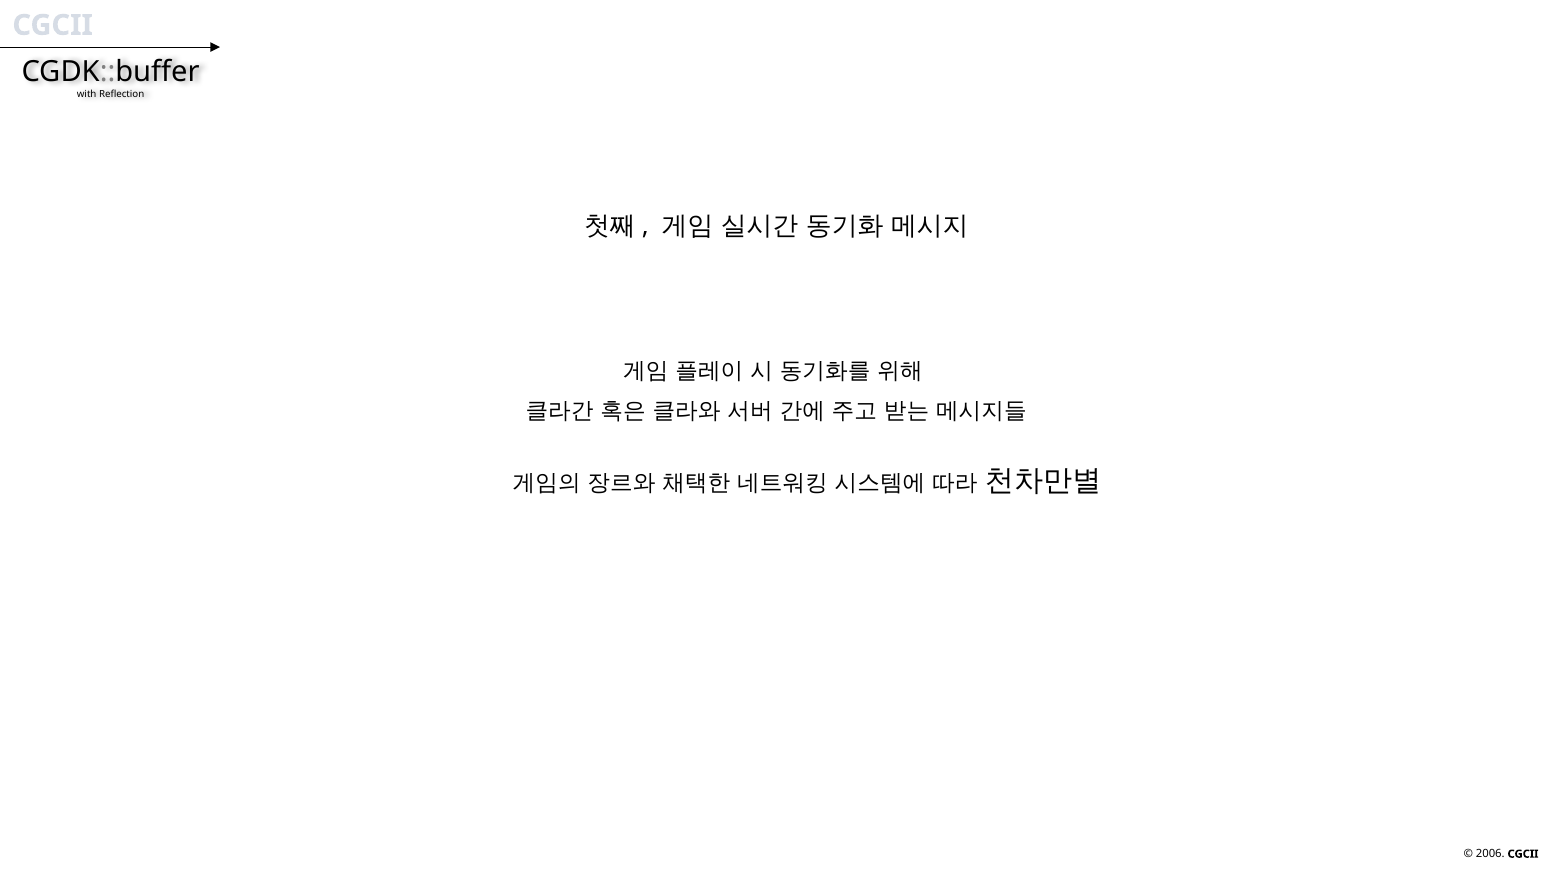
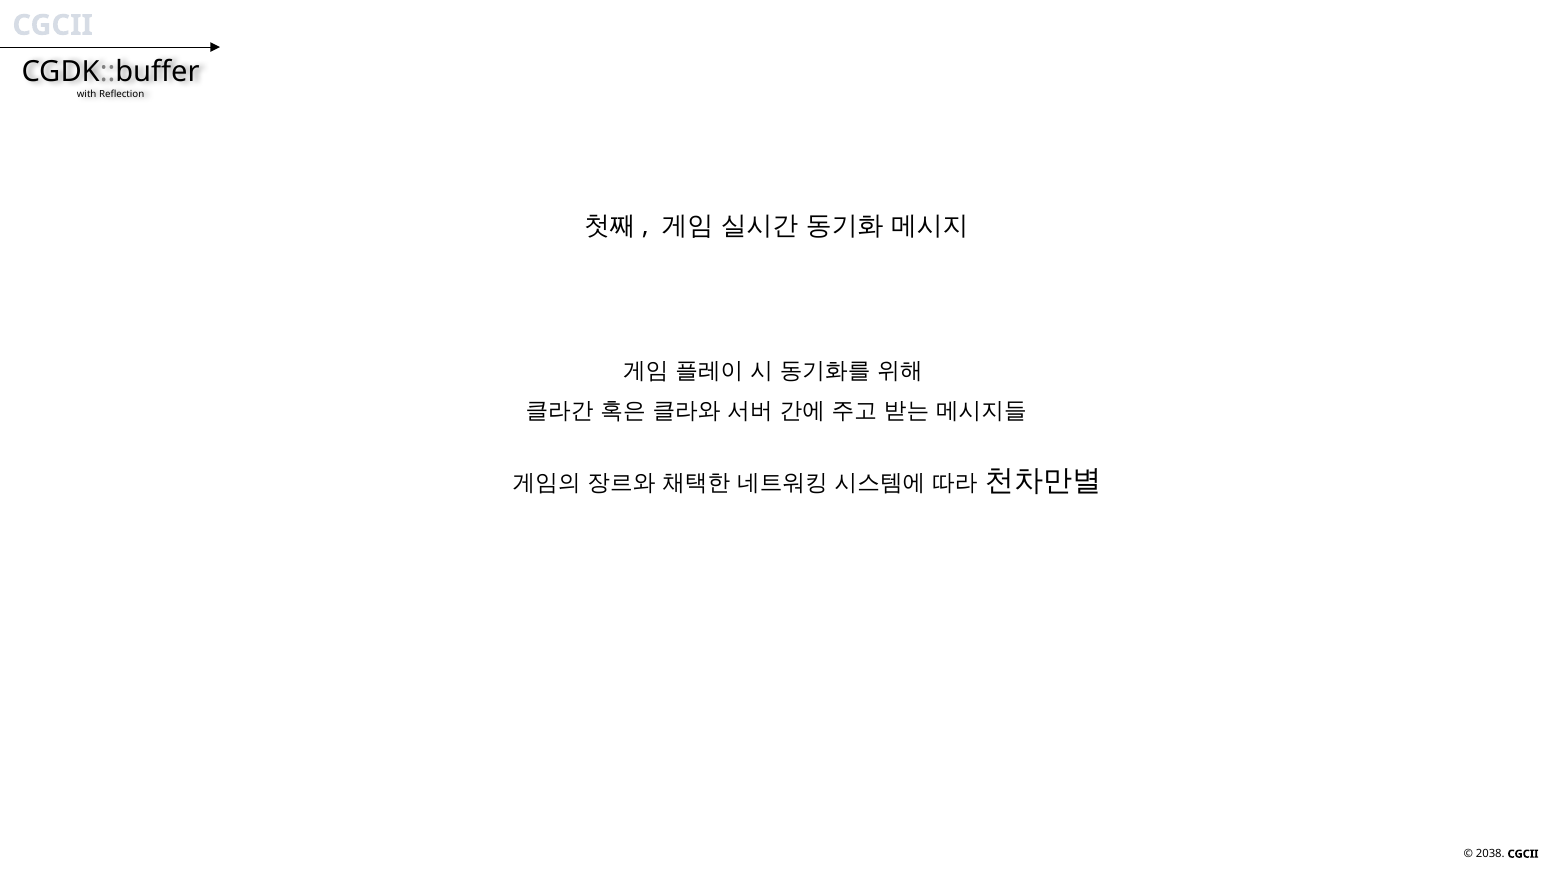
2006: 2006 -> 2038 (1490, 854)
